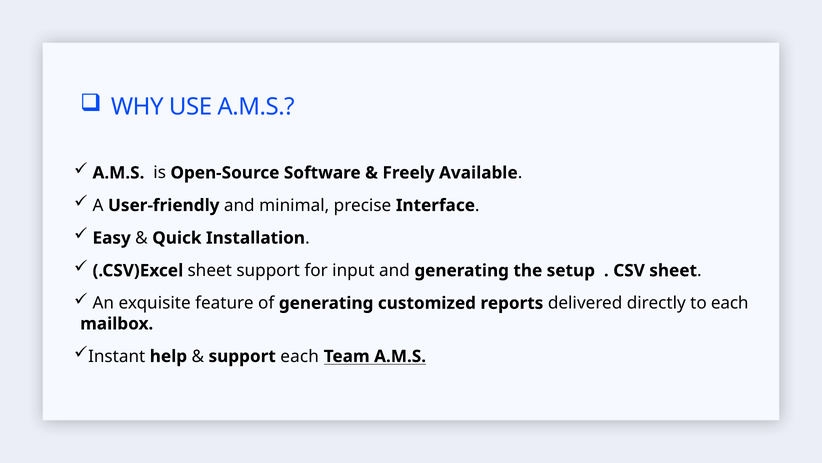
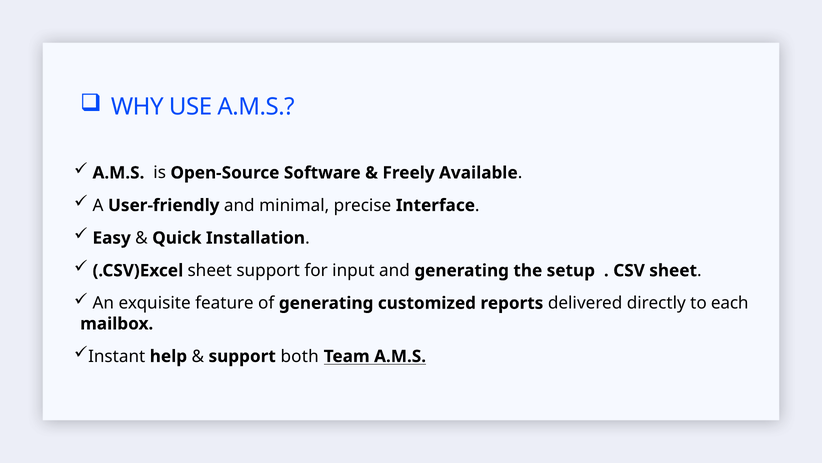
support each: each -> both (300, 356)
